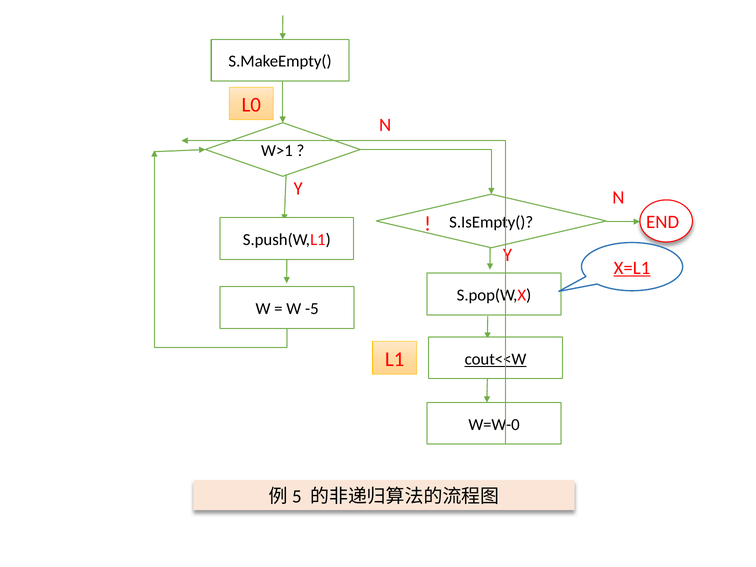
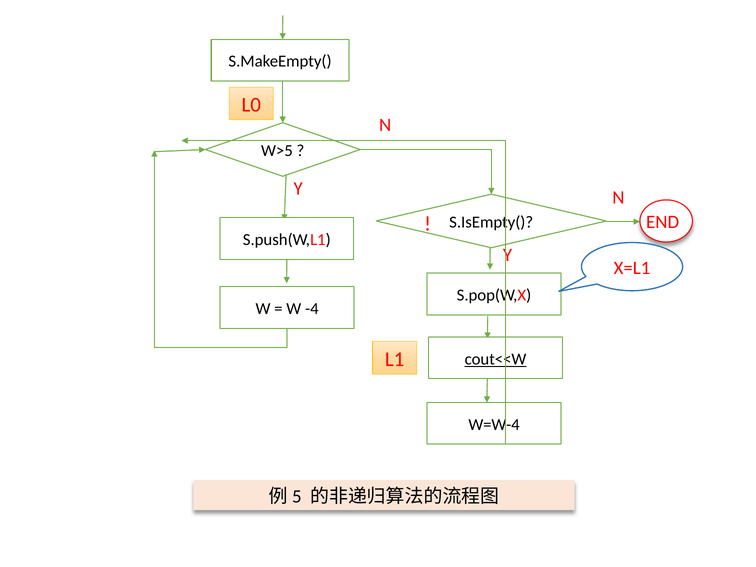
W>1: W>1 -> W>5 (277, 151)
X=L1 underline: present -> none (632, 268)
-5: -5 -> -4 (312, 309)
W=W-0: W=W-0 -> W=W-4 (494, 425)
